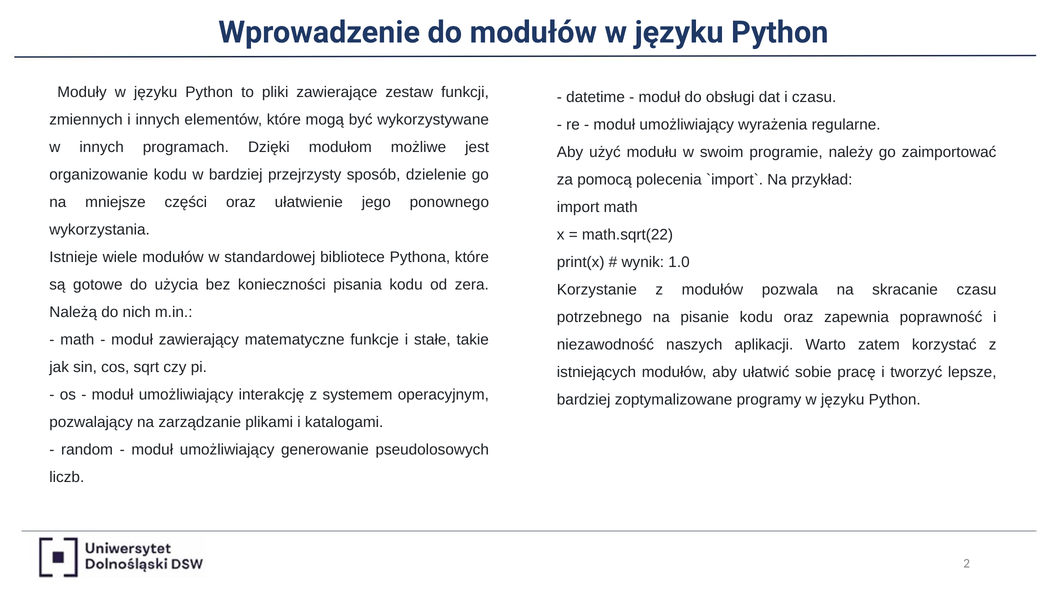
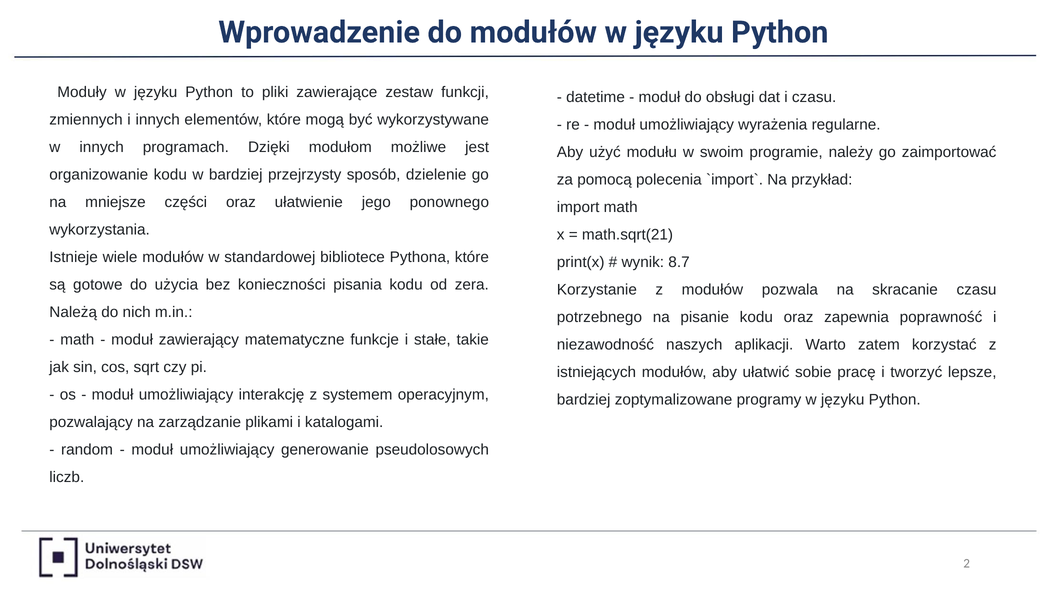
math.sqrt(22: math.sqrt(22 -> math.sqrt(21 (628, 235)
1.0: 1.0 -> 8.7 (679, 262)
